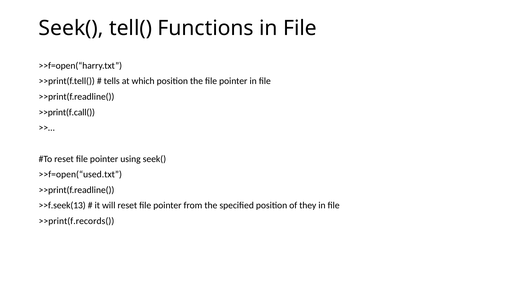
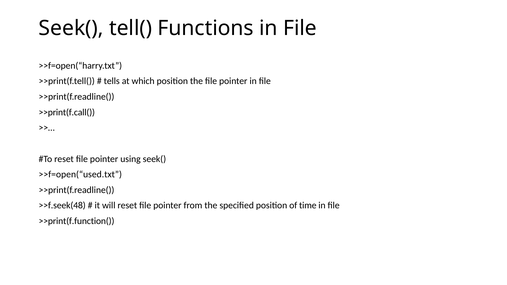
>>f.seek(13: >>f.seek(13 -> >>f.seek(48 (62, 206)
they: they -> time (308, 206)
>>print(f.records(: >>print(f.records( -> >>print(f.function( (77, 221)
